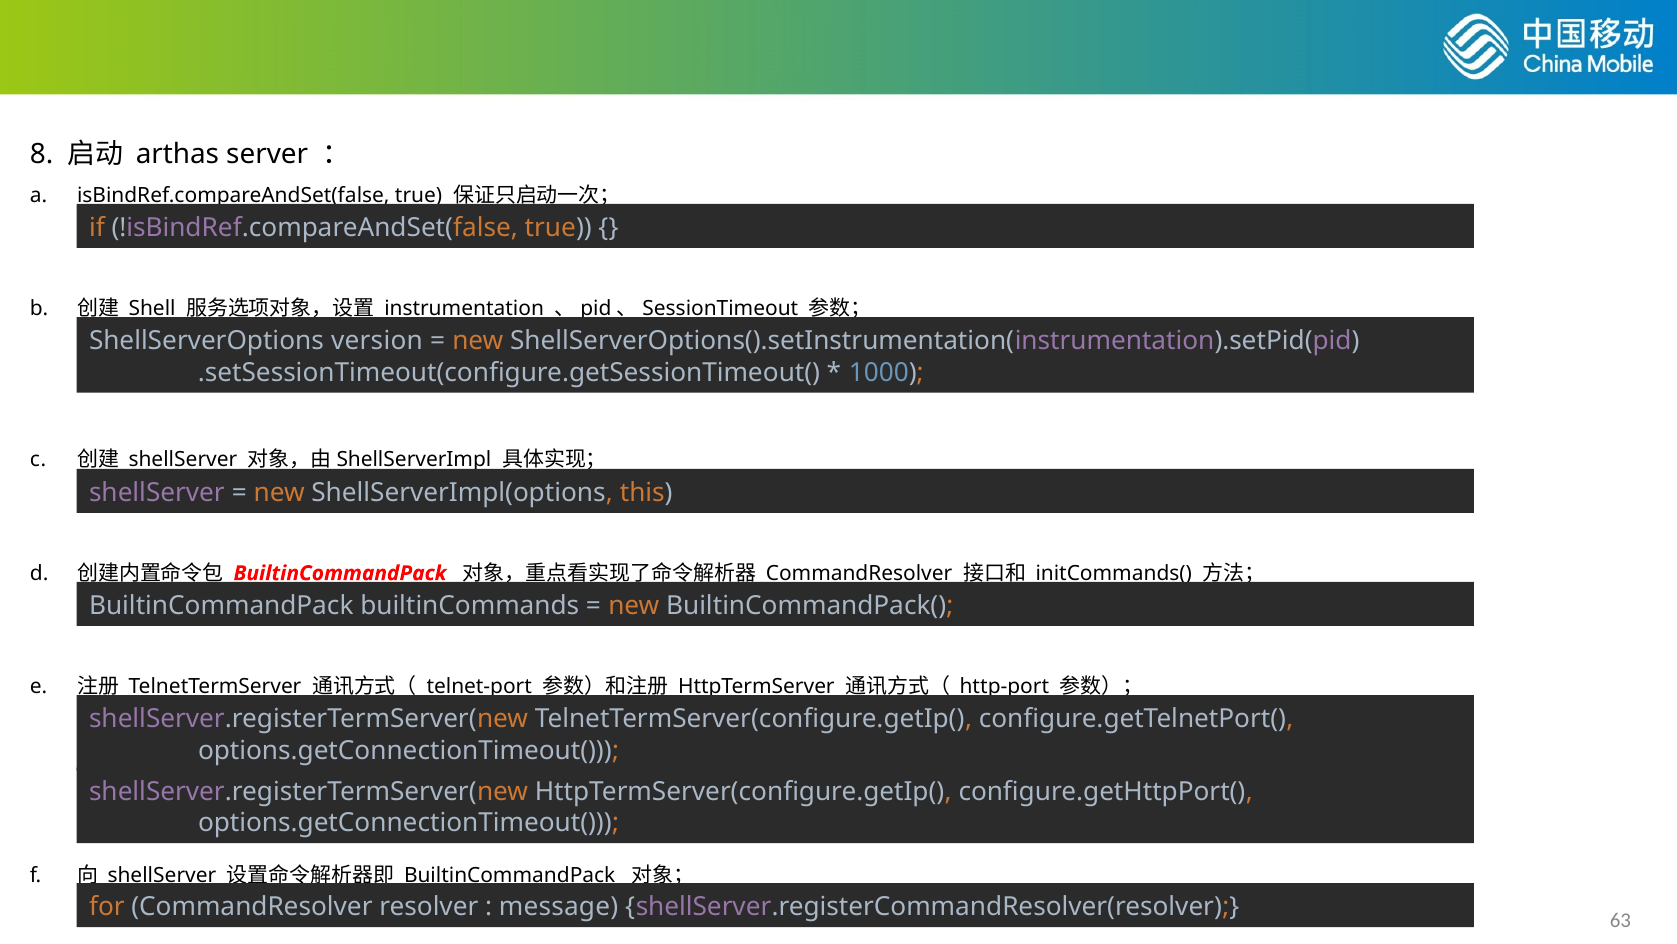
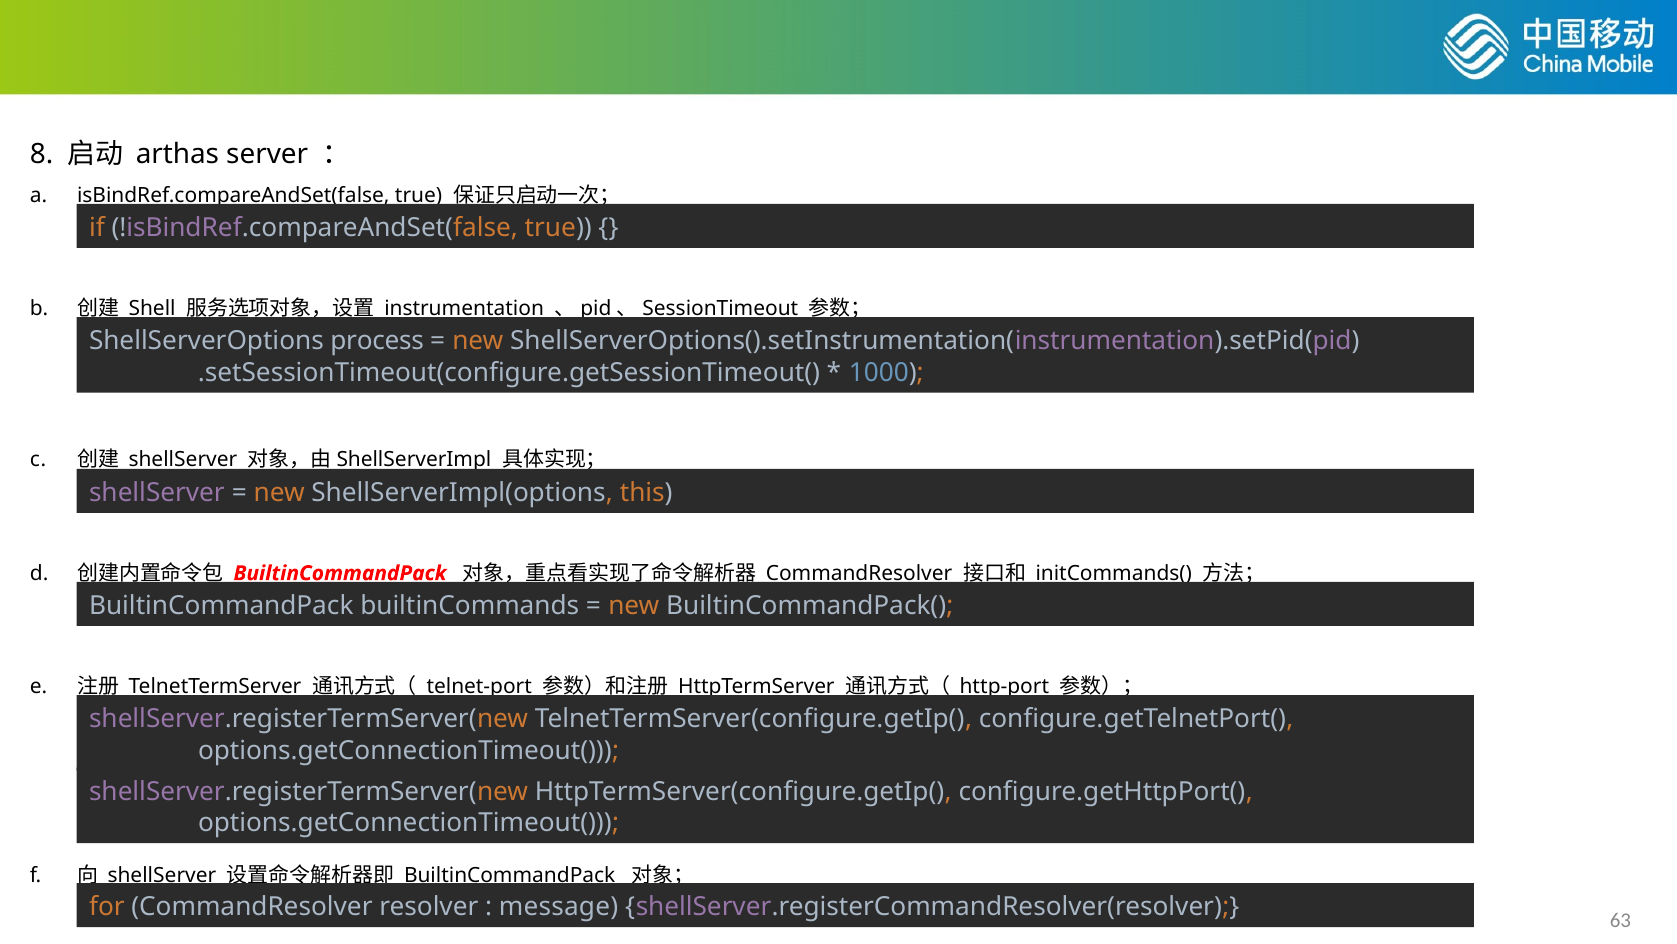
version: version -> process (377, 341)
